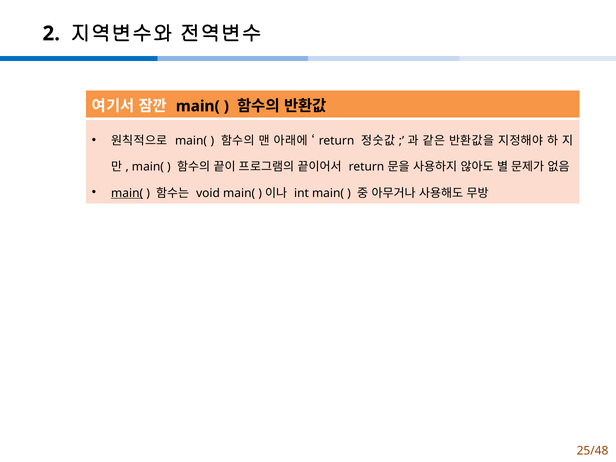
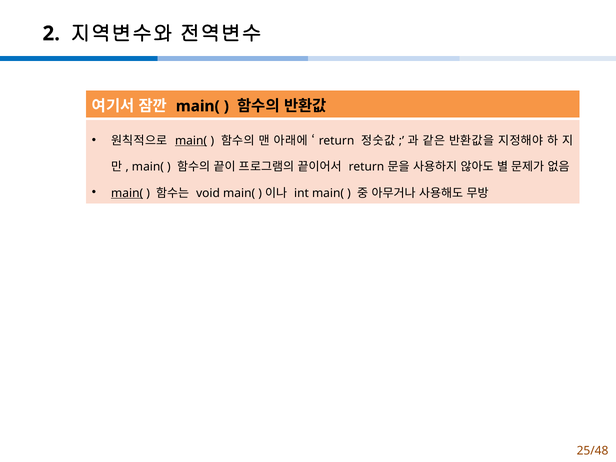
main( underline: none -> present (191, 141)
